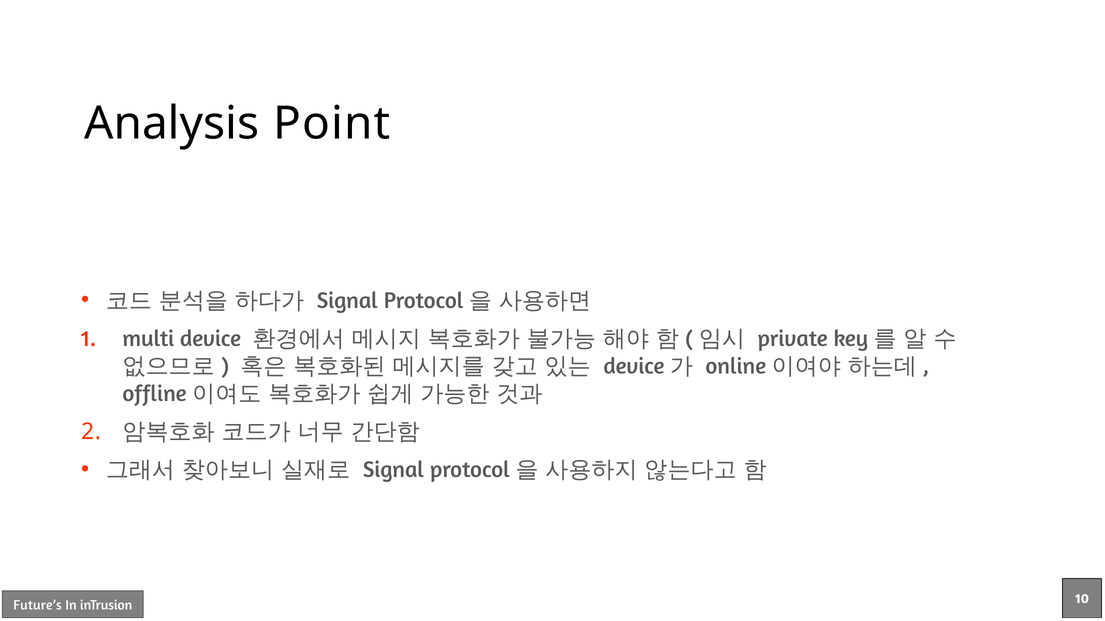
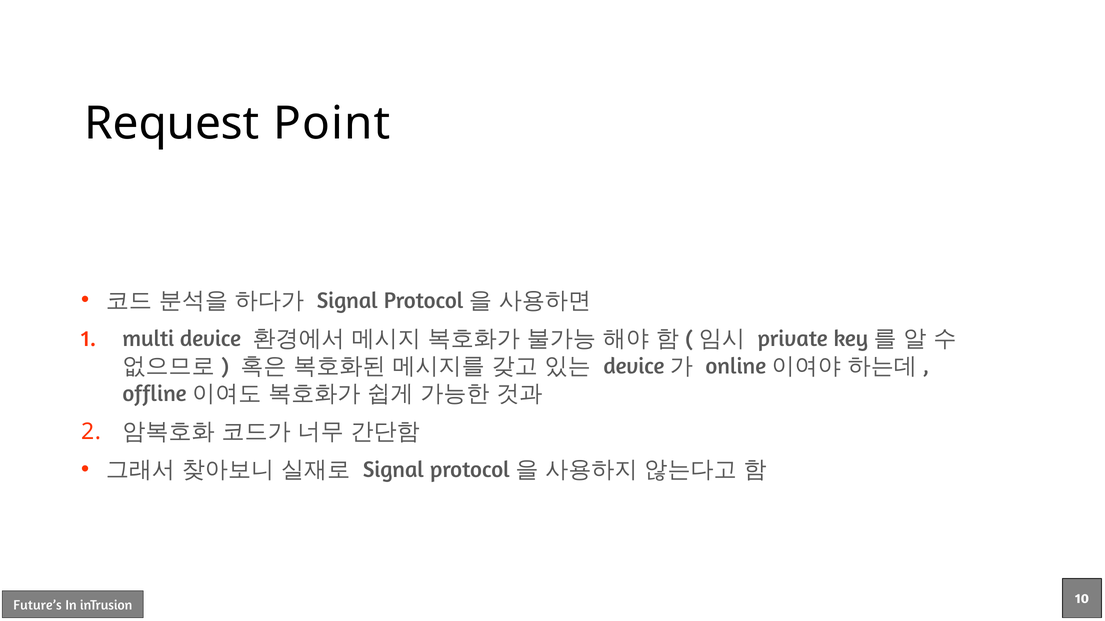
Analysis: Analysis -> Request (172, 124)
